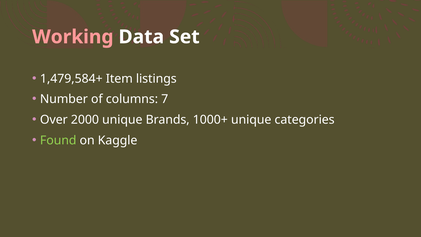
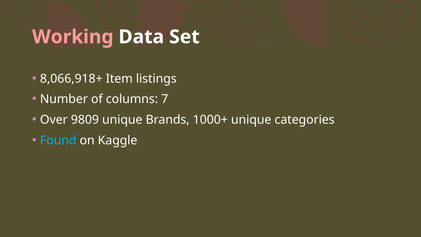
1,479,584+: 1,479,584+ -> 8,066,918+ (71, 79)
2000: 2000 -> 9809 (85, 120)
Found colour: light green -> light blue (58, 140)
